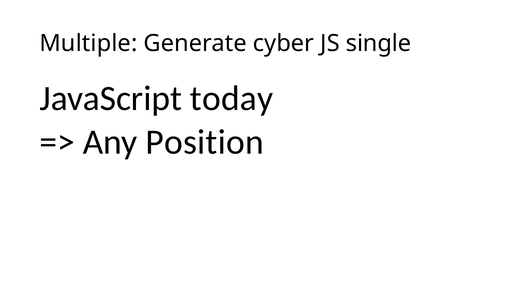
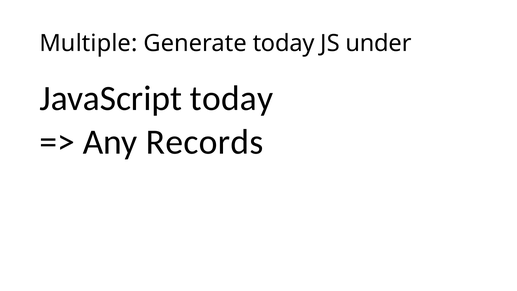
Generate cyber: cyber -> today (284, 43)
single: single -> under (379, 43)
Position: Position -> Records (205, 142)
